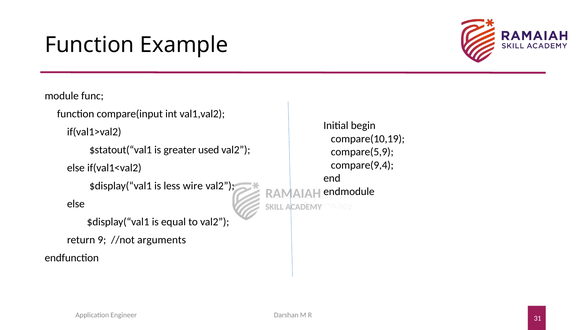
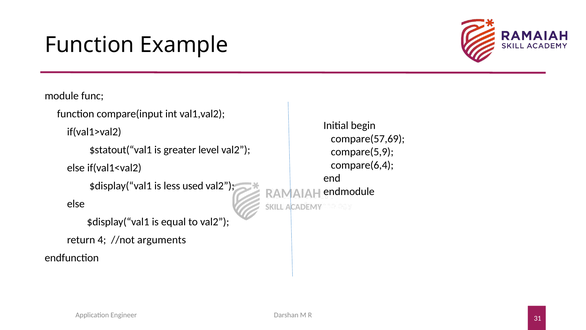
compare(10,19: compare(10,19 -> compare(57,69 (368, 139)
used: used -> level (209, 150)
compare(9,4: compare(9,4 -> compare(6,4 (362, 165)
wire: wire -> used (193, 186)
9: 9 -> 4 (102, 240)
